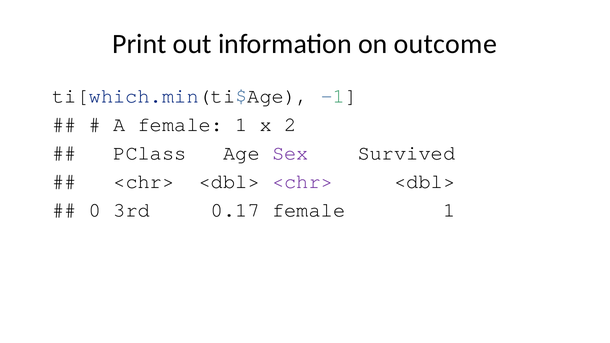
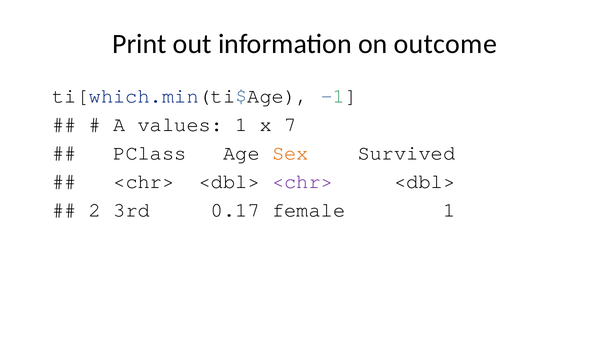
A female: female -> values (180, 124)
2: 2 -> 7 (290, 124)
Sex colour: purple -> orange (290, 153)
0: 0 -> 2 (95, 210)
